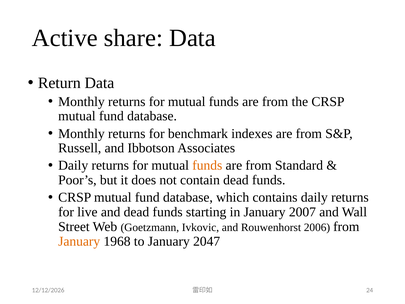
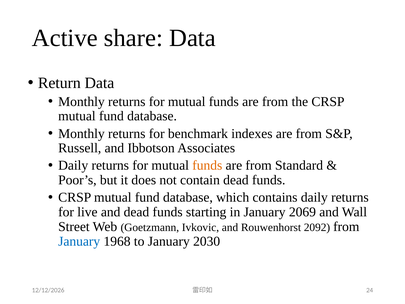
2007: 2007 -> 2069 (302, 212)
2006: 2006 -> 2092 (317, 227)
January colour: orange -> blue (79, 241)
2047: 2047 -> 2030 (207, 241)
